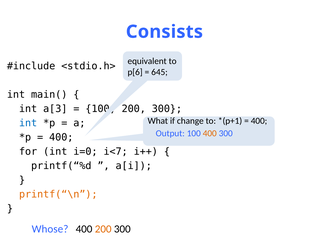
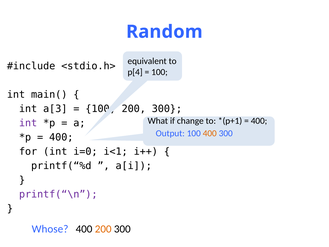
Consists: Consists -> Random (164, 32)
p[6: p[6 -> p[4 (135, 72)
645: 645 -> 100 (159, 72)
int colour: blue -> purple (28, 123)
i<7: i<7 -> i<1 (116, 151)
printf(“\n colour: orange -> purple (58, 194)
